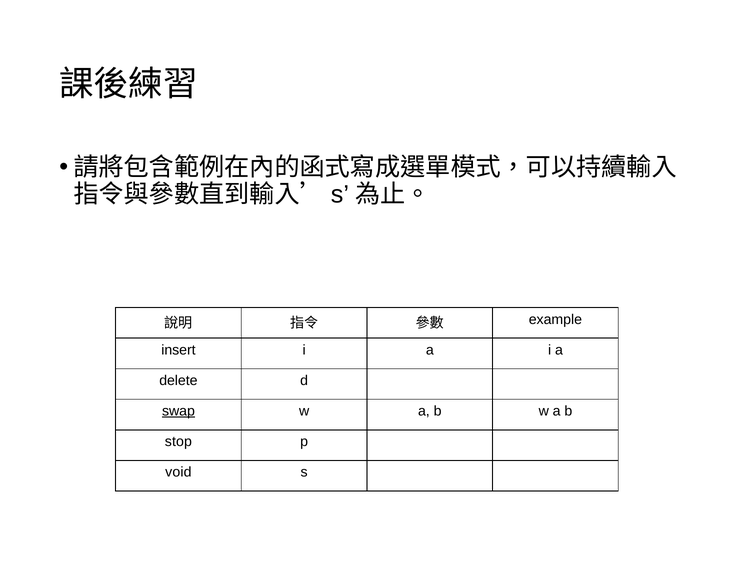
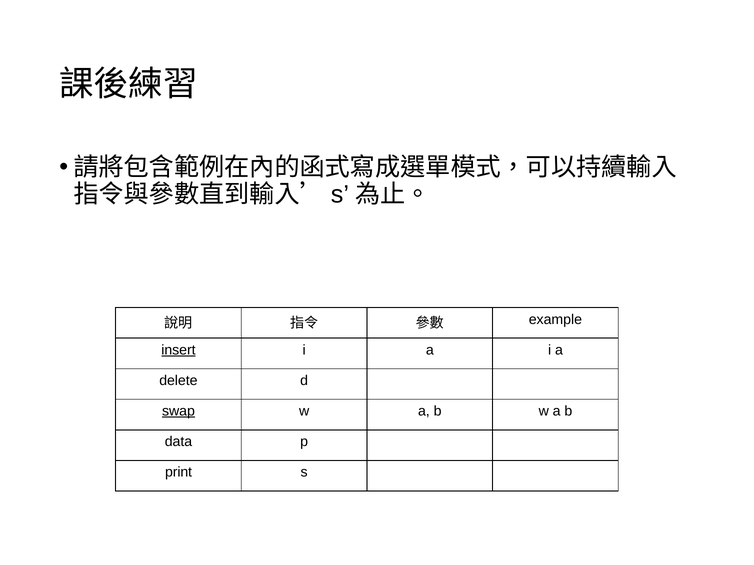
insert underline: none -> present (178, 350)
stop: stop -> data (178, 442)
void: void -> print (179, 473)
